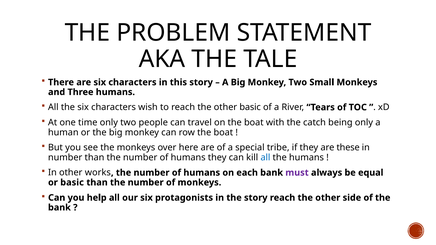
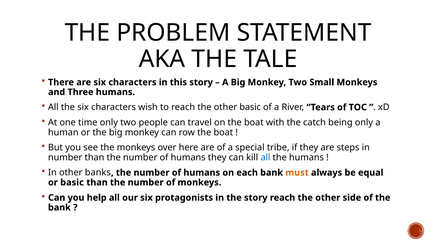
these: these -> steps (348, 148)
works: works -> banks (98, 173)
must colour: purple -> orange (297, 173)
